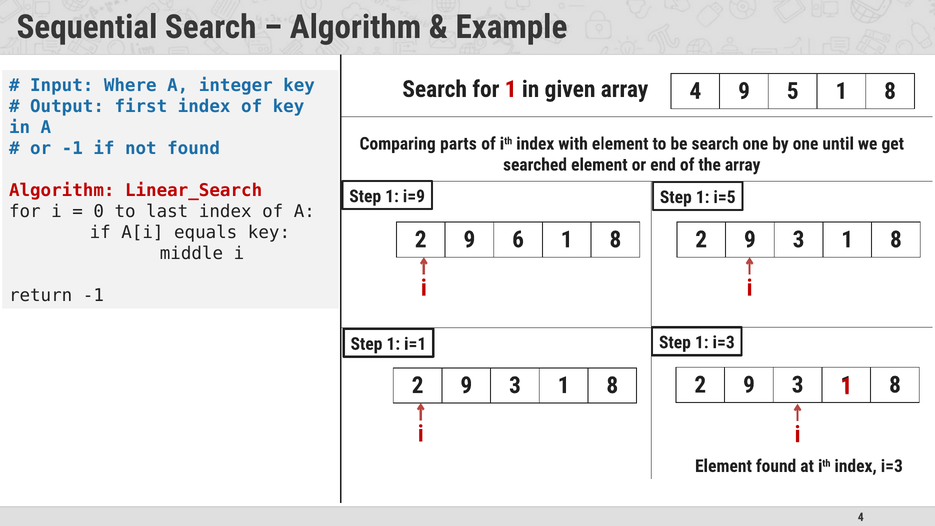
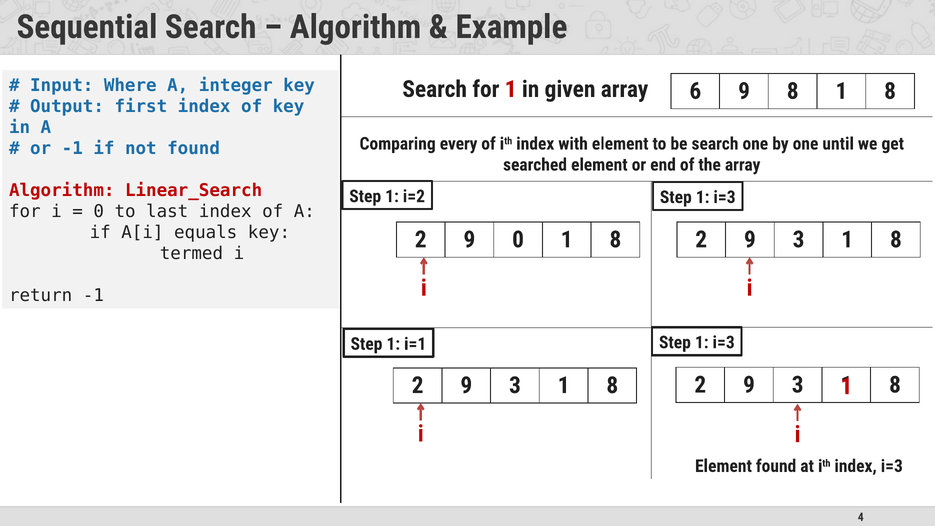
array 4: 4 -> 6 (695, 91)
9 5: 5 -> 8 (793, 91)
parts: parts -> every (459, 144)
i=9: i=9 -> i=2 (414, 196)
i=5: i=5 -> i=3 (725, 197)
9 6: 6 -> 0 (518, 240)
middle: middle -> termed (191, 254)
